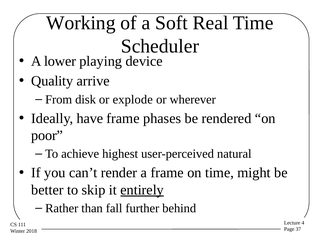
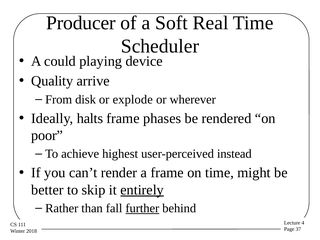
Working: Working -> Producer (81, 23)
lower: lower -> could (60, 61)
have: have -> halts (90, 118)
natural: natural -> instead (234, 154)
further underline: none -> present (142, 208)
